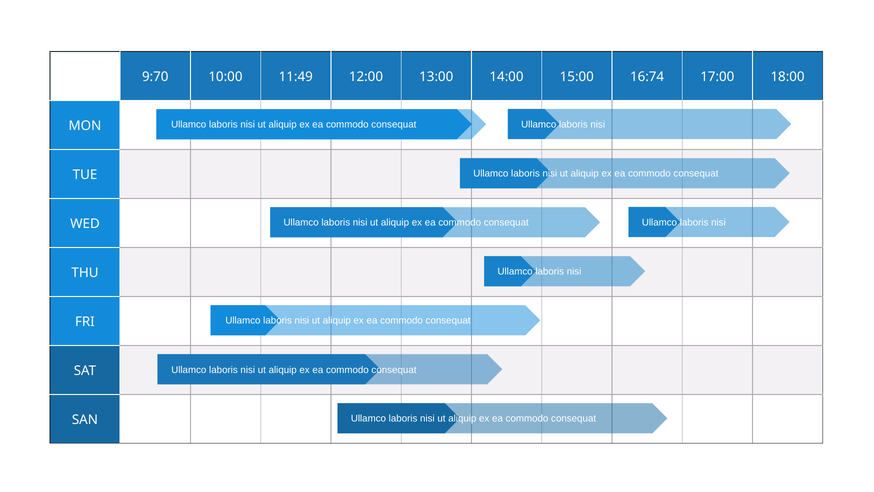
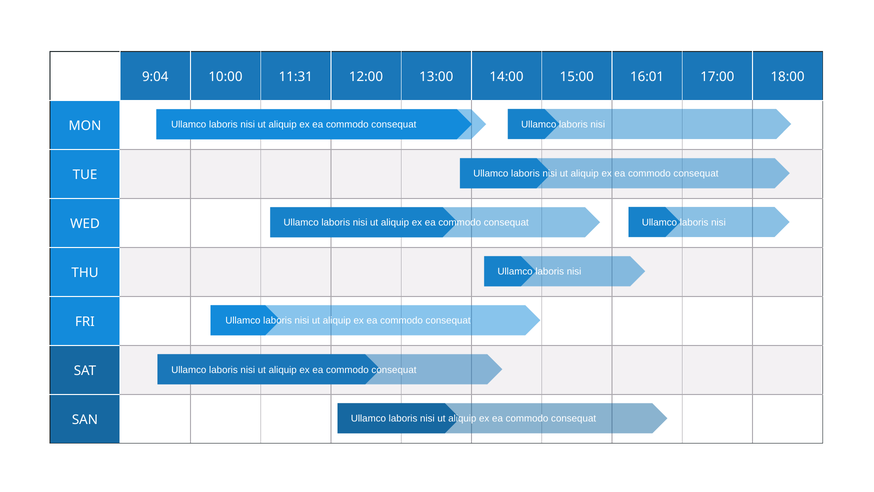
9:70: 9:70 -> 9:04 (155, 77)
11:49: 11:49 -> 11:31 (296, 77)
16:74: 16:74 -> 16:01 (647, 77)
